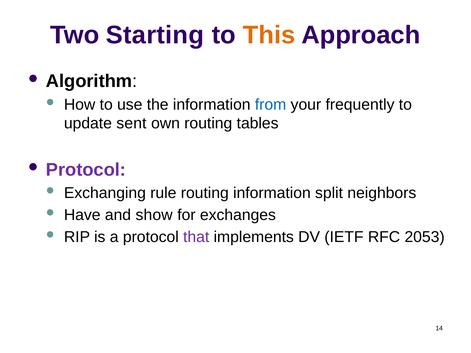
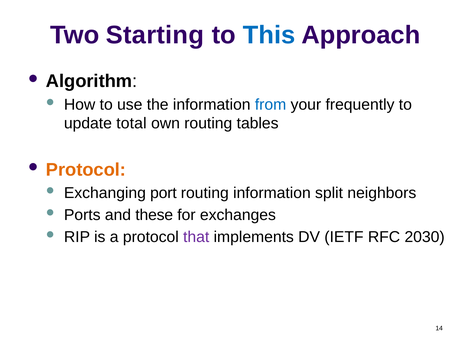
This colour: orange -> blue (269, 35)
sent: sent -> total (131, 124)
Protocol colour: purple -> orange (86, 170)
rule: rule -> port (163, 193)
Have: Have -> Ports (82, 215)
show: show -> these (154, 215)
2053: 2053 -> 2030 (425, 237)
